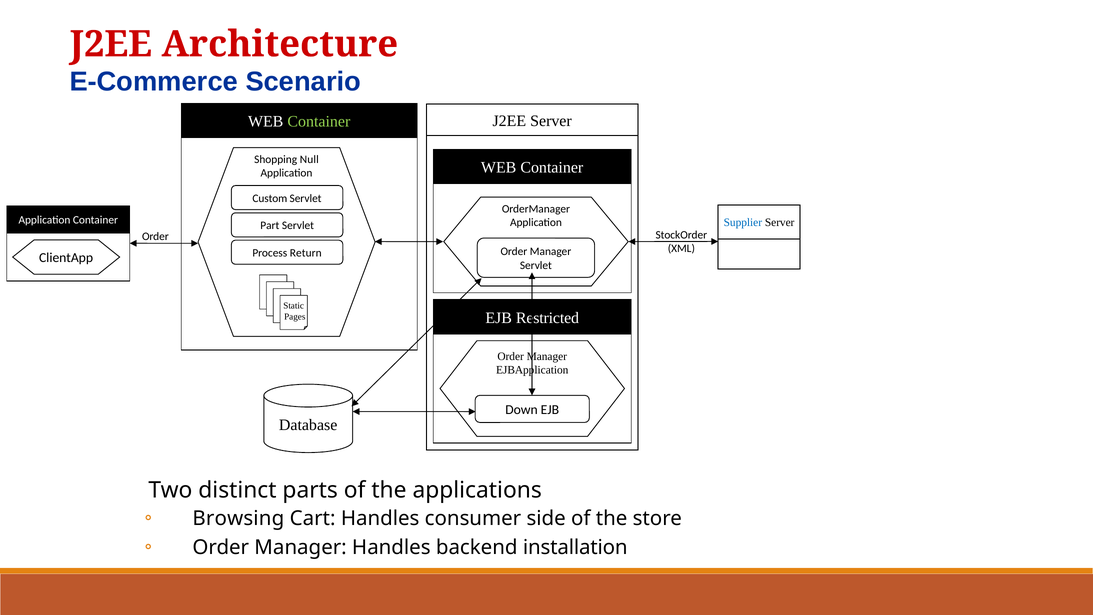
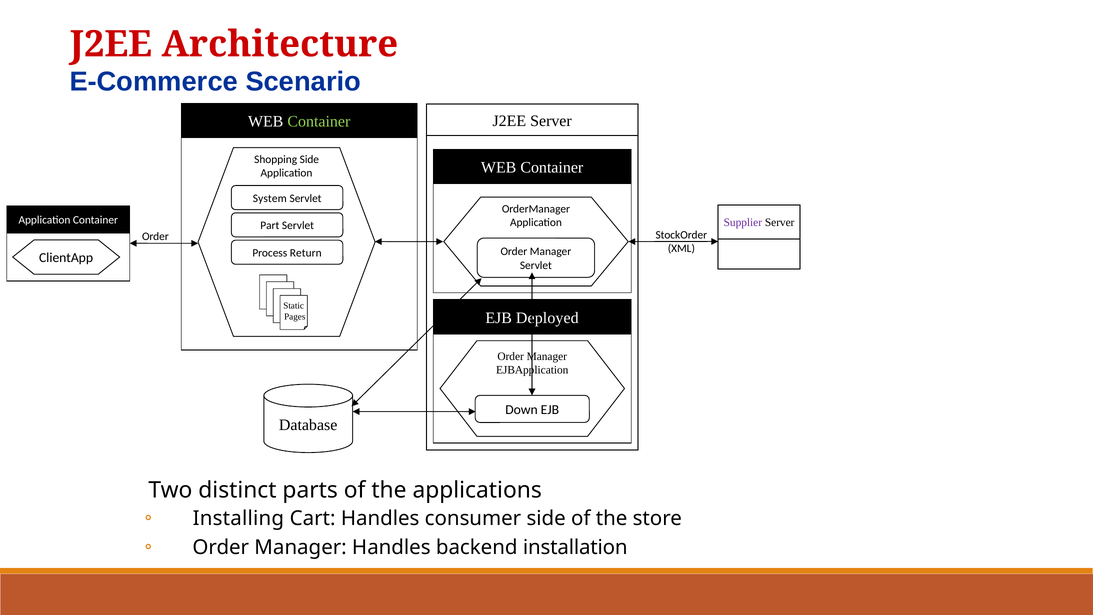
Shopping Null: Null -> Side (309, 159)
Custom: Custom -> System (270, 198)
Supplier colour: blue -> purple (743, 223)
Restricted: Restricted -> Deployed (547, 318)
Browsing: Browsing -> Installing (238, 518)
